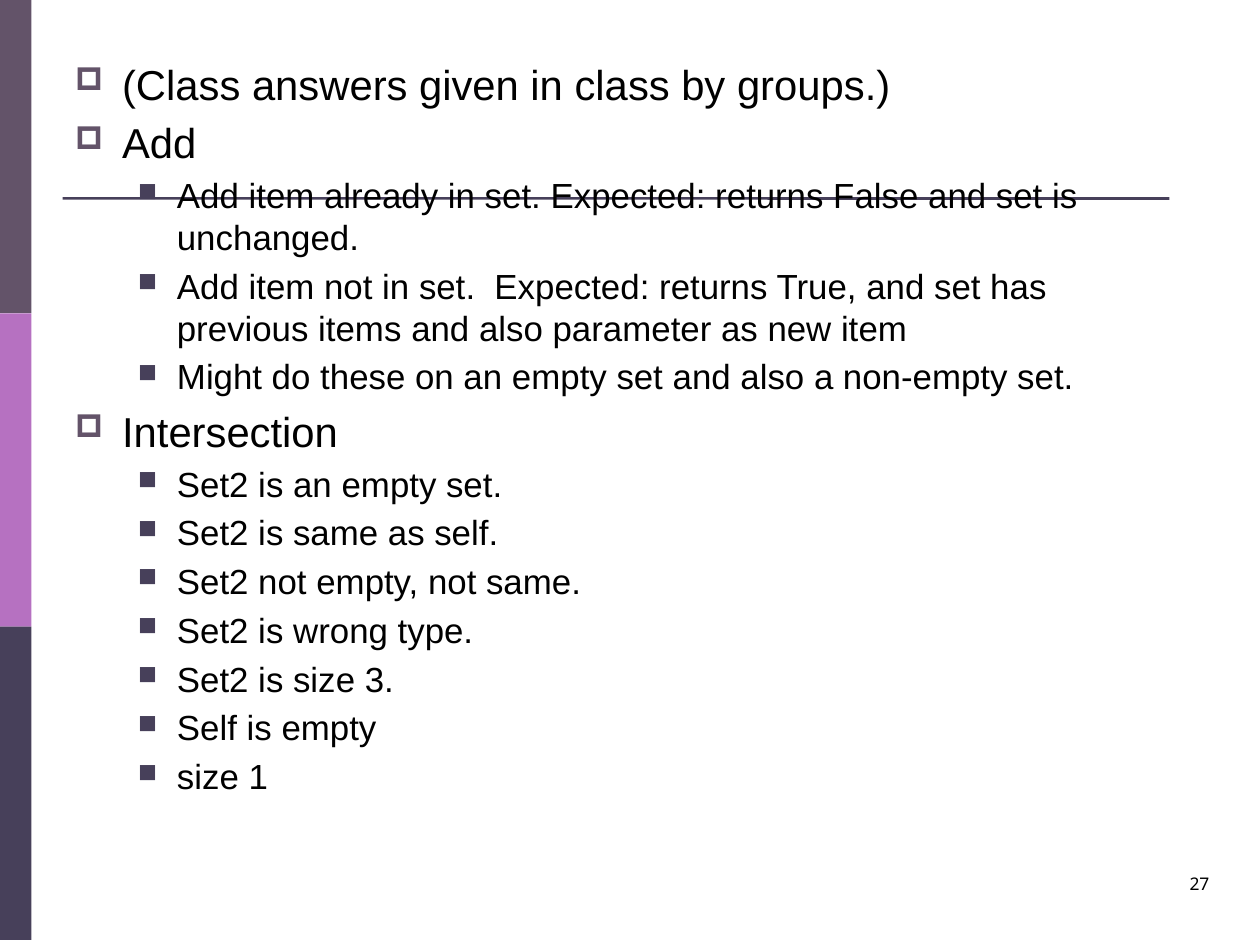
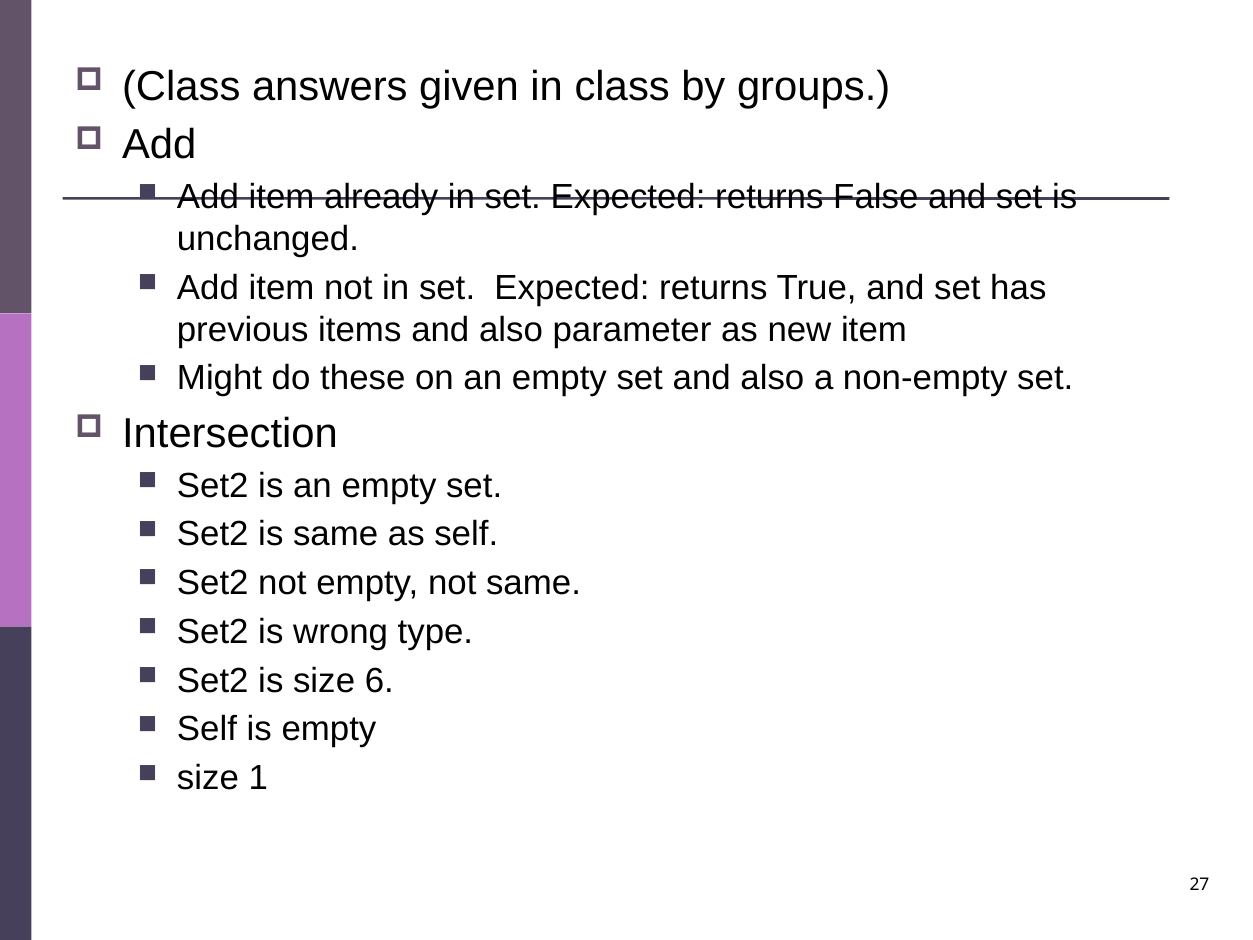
3: 3 -> 6 (379, 681)
